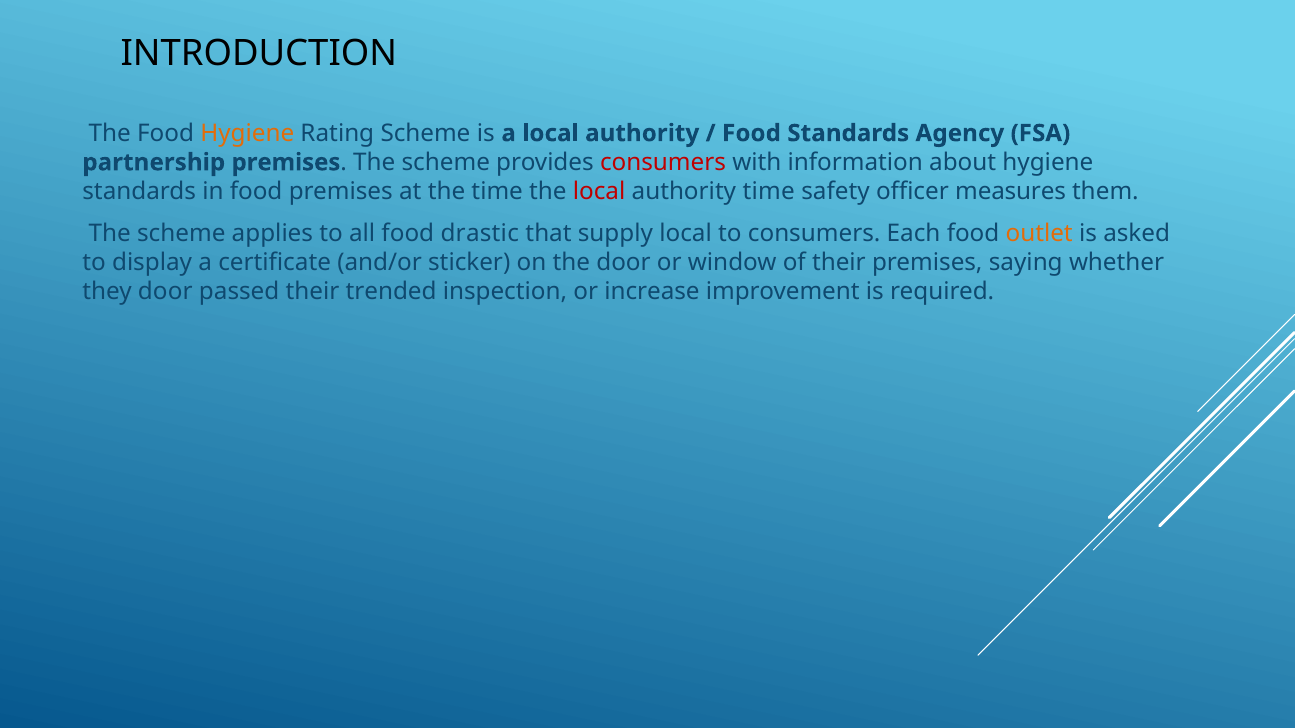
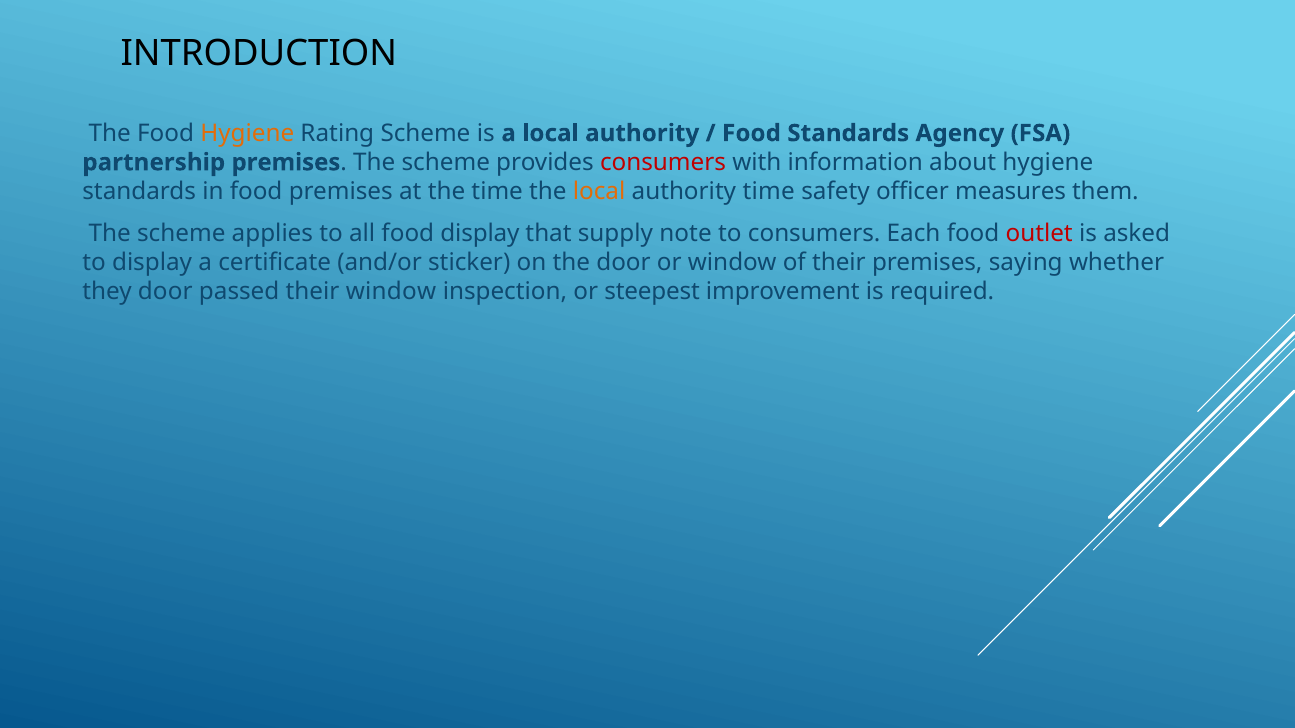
local colour: red -> orange (599, 192)
food drastic: drastic -> display (480, 234)
supply local: local -> note (686, 234)
outlet colour: orange -> red (1039, 234)
their trended: trended -> window (391, 292)
increase: increase -> steepest (652, 292)
